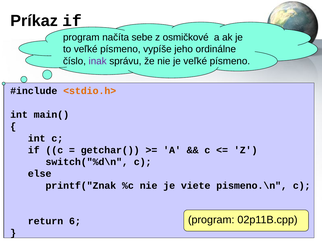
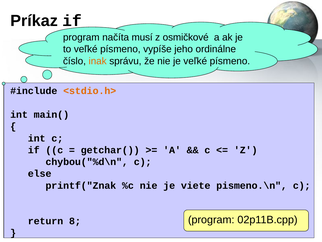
sebe: sebe -> musí (142, 37)
inak colour: purple -> orange (98, 61)
switch("%d\n: switch("%d\n -> chybou("%d\n (87, 162)
6: 6 -> 8 (75, 221)
